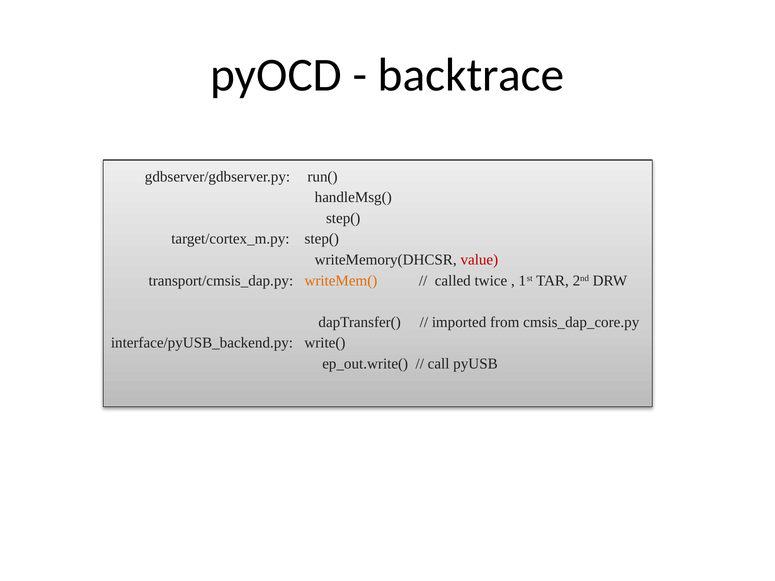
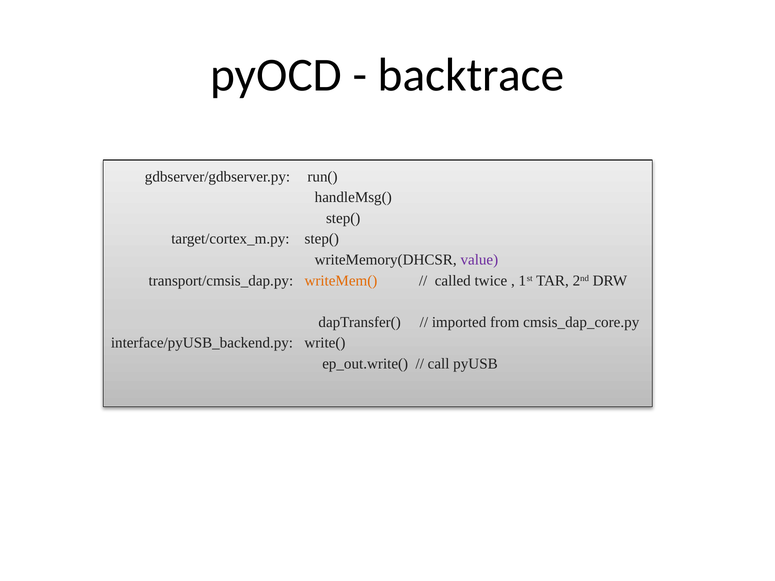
value colour: red -> purple (479, 260)
